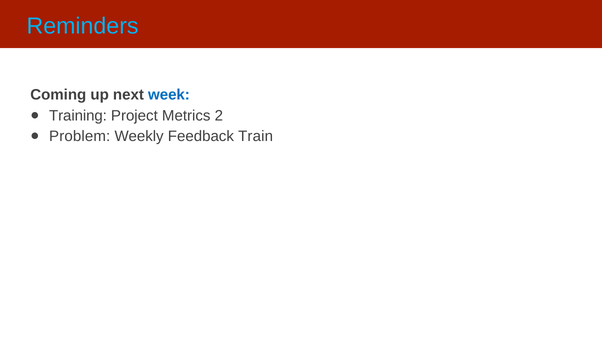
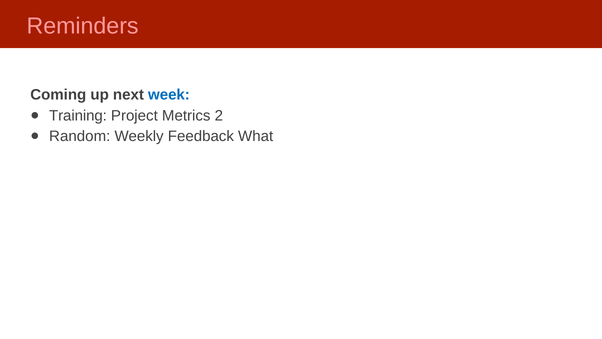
Reminders colour: light blue -> pink (83, 26)
Problem: Problem -> Random (80, 136)
Train: Train -> What (256, 136)
